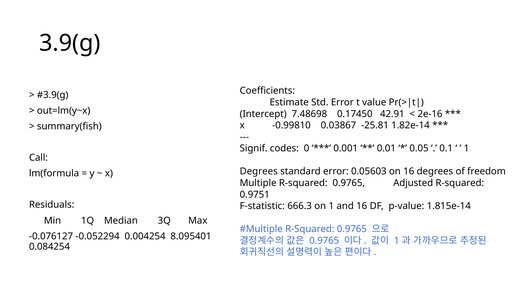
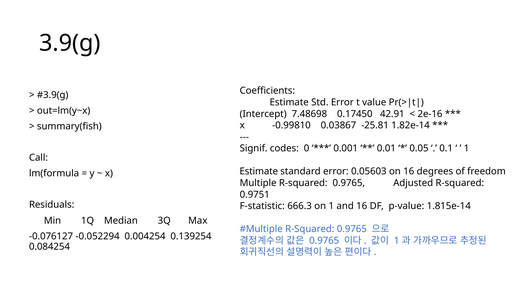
Degrees: Degrees -> Estimate (259, 171)
8.095401: 8.095401 -> 0.139254 (191, 236)
